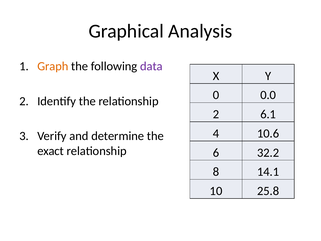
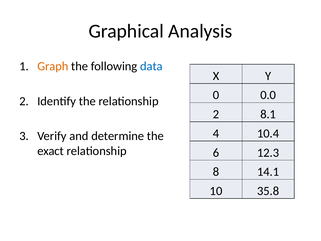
data colour: purple -> blue (151, 66)
6.1: 6.1 -> 8.1 (268, 114)
10.6: 10.6 -> 10.4 (268, 133)
32.2: 32.2 -> 12.3 (268, 152)
25.8: 25.8 -> 35.8 (268, 191)
